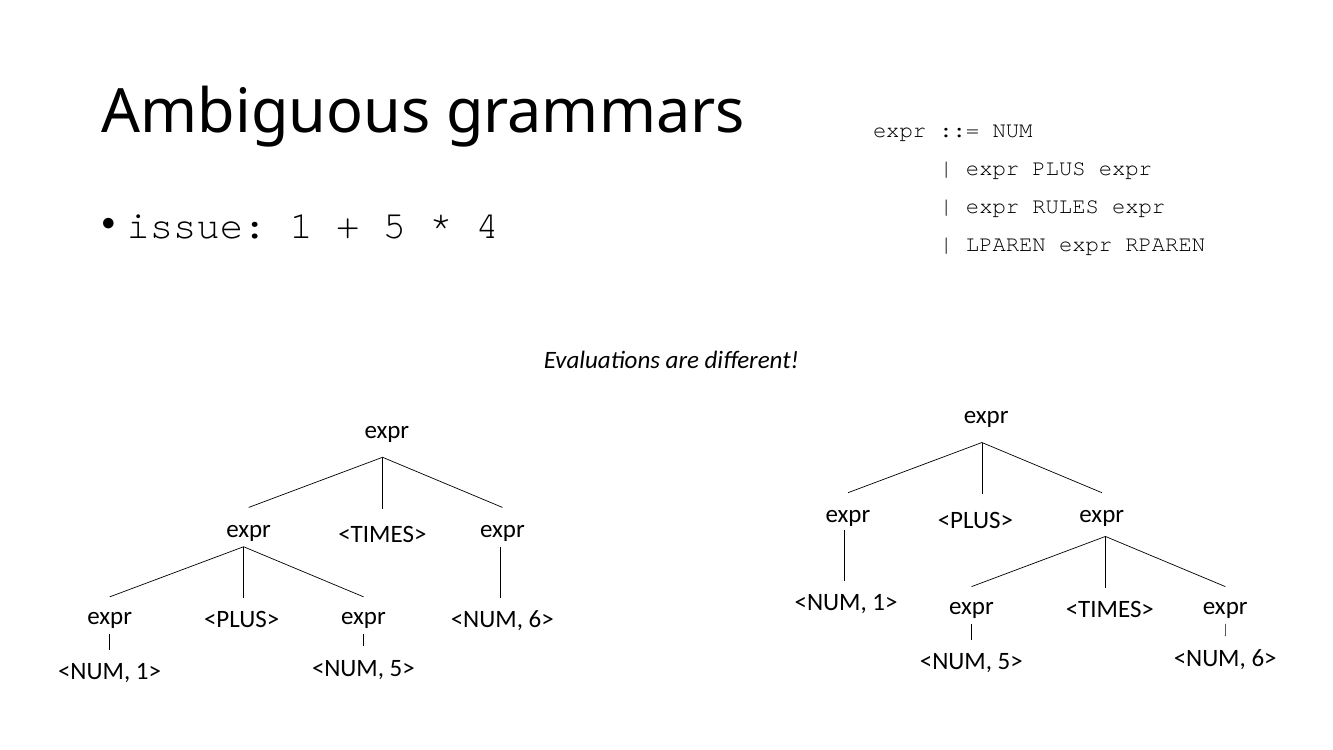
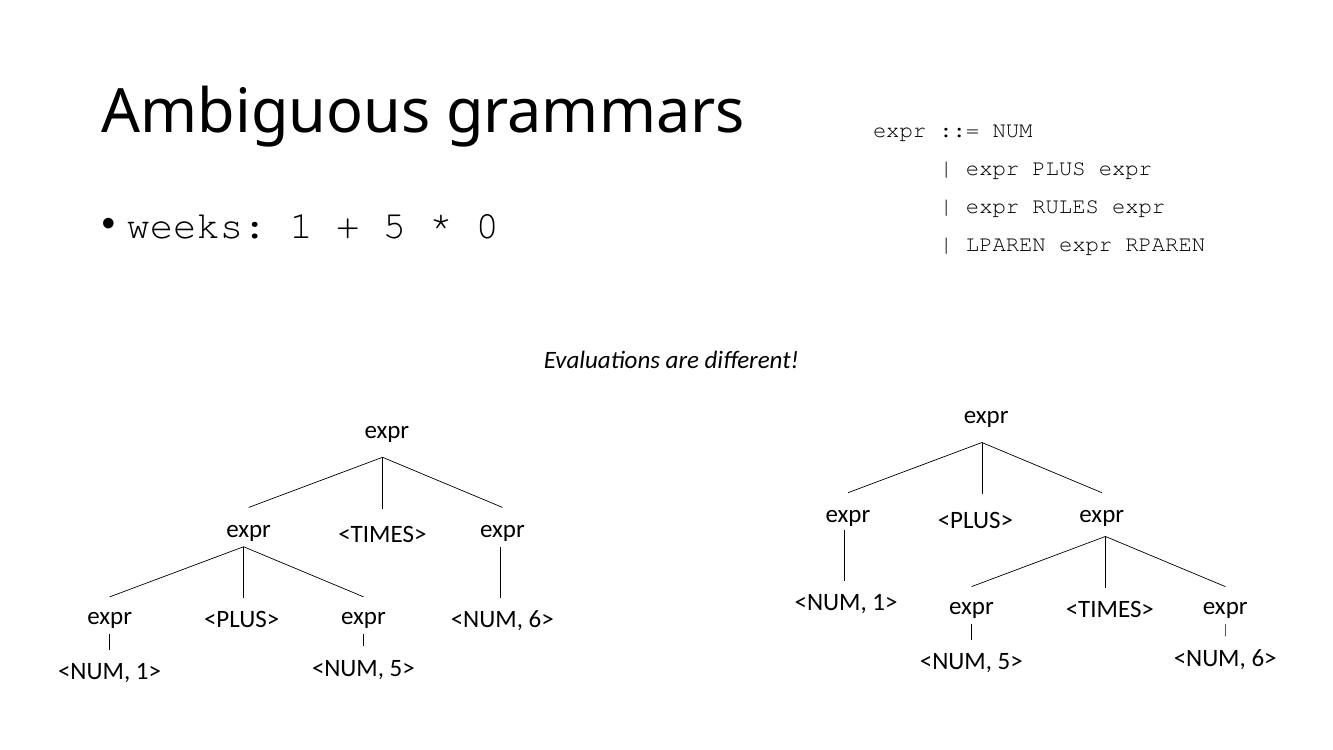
issue: issue -> weeks (197, 225)
4: 4 -> 0 (487, 225)
